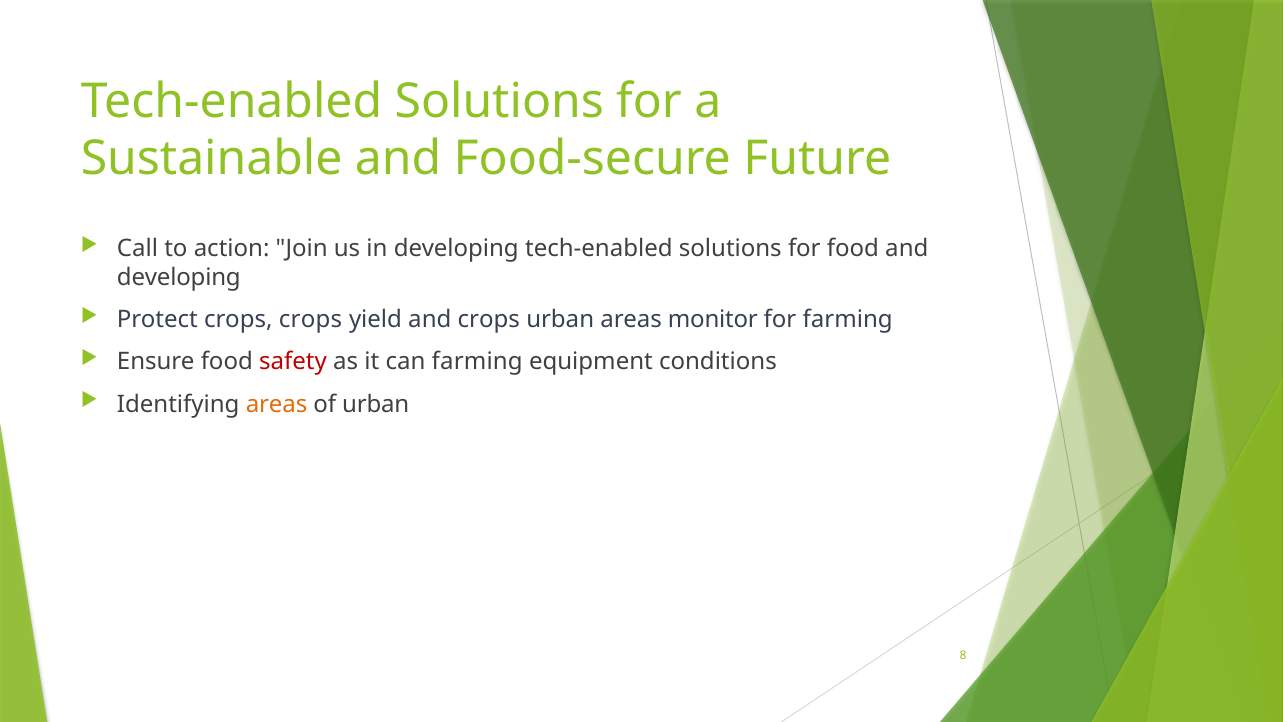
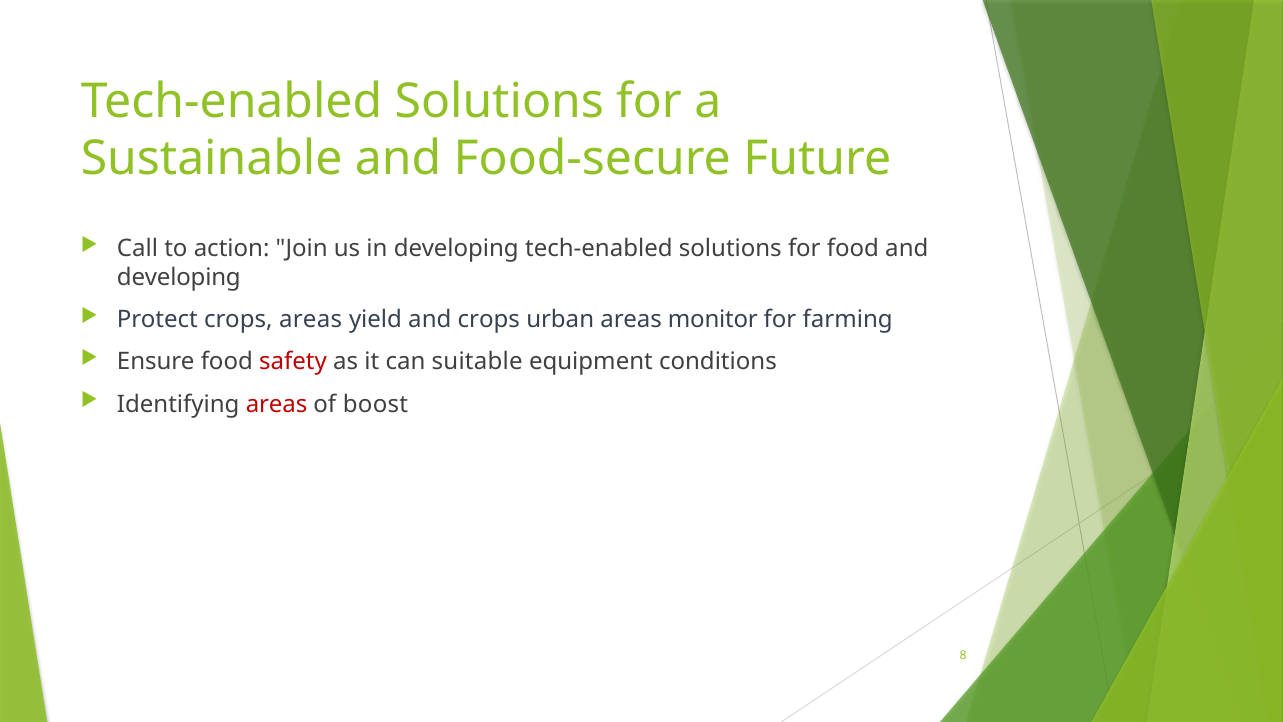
crops crops: crops -> areas (311, 319)
can farming: farming -> suitable (477, 362)
areas colour: orange -> red (277, 404)
of urban: urban -> boost (375, 404)
